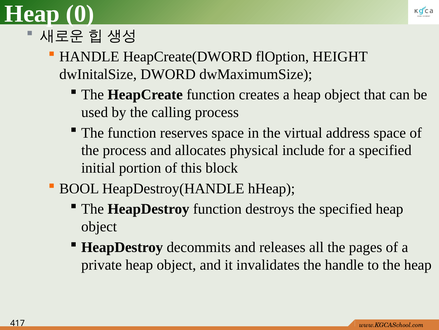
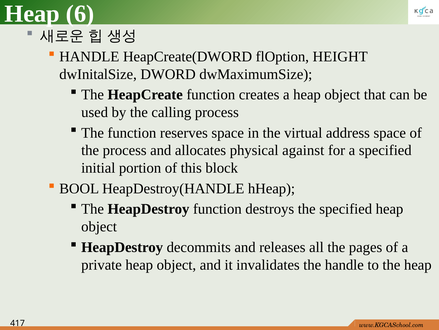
0: 0 -> 6 (80, 14)
include: include -> against (303, 150)
